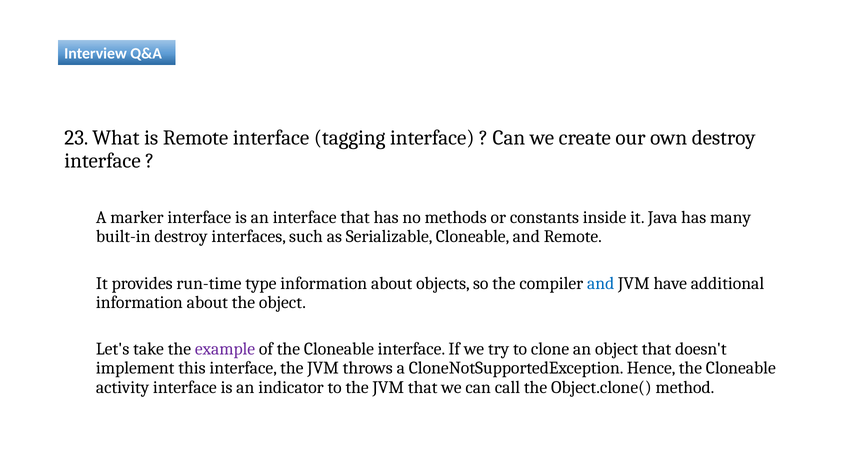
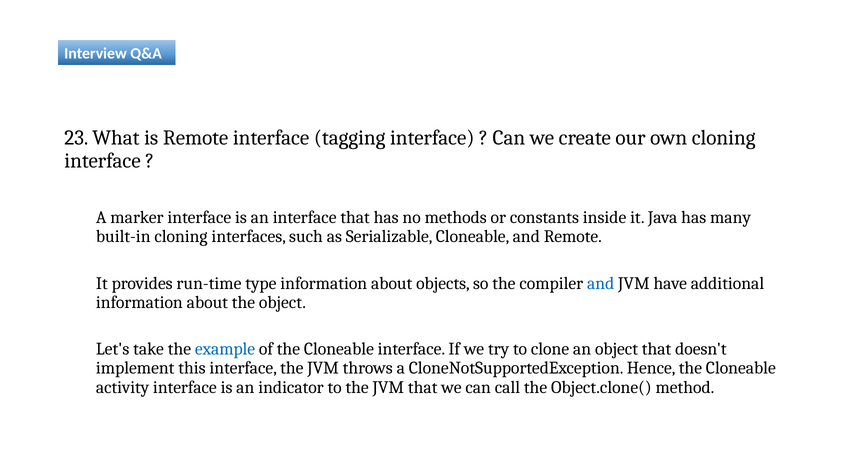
own destroy: destroy -> cloning (724, 138)
built-in destroy: destroy -> cloning (181, 236)
example colour: purple -> blue (225, 349)
